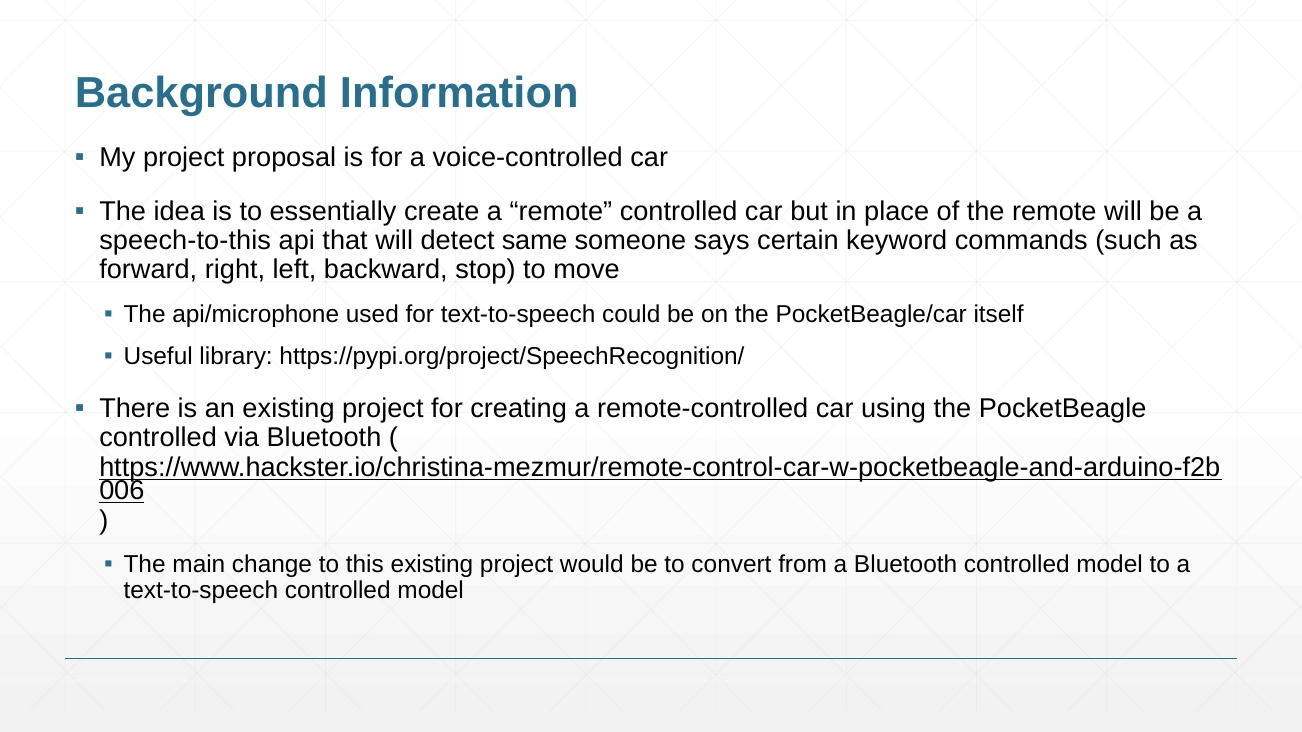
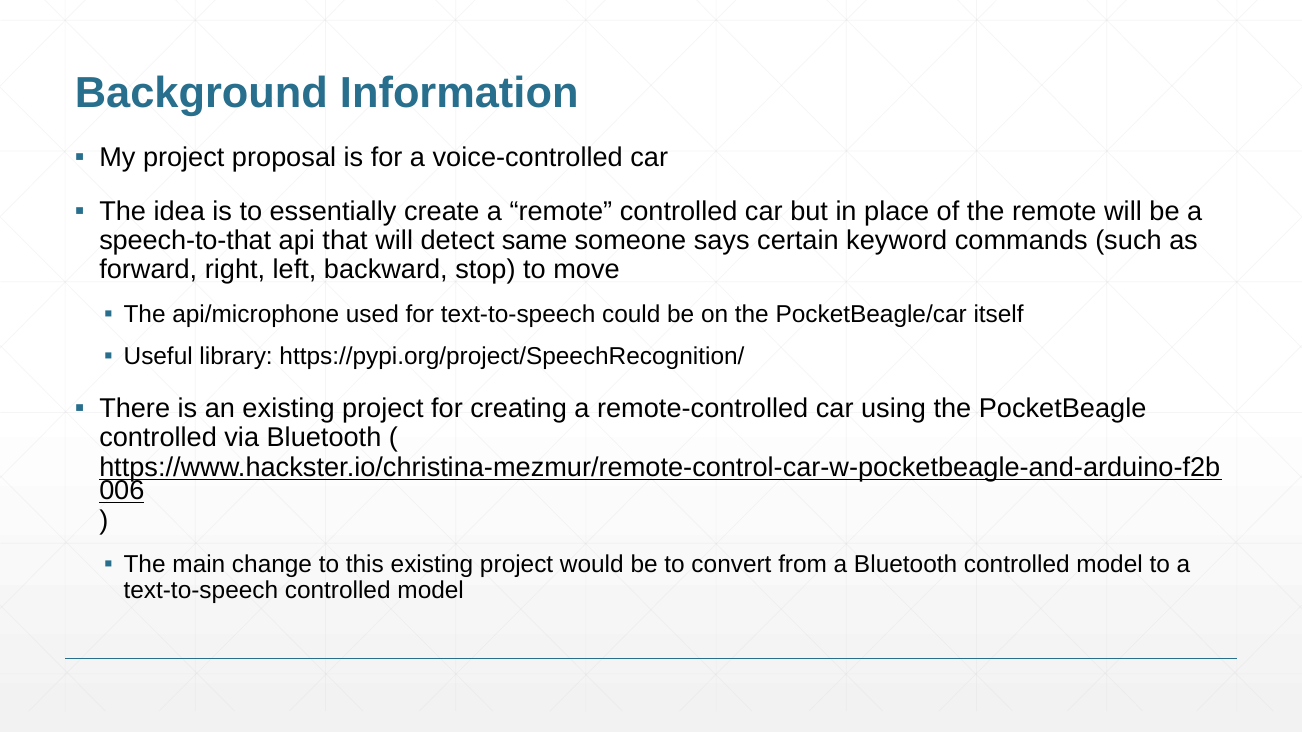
speech-to-this: speech-to-this -> speech-to-that (185, 241)
